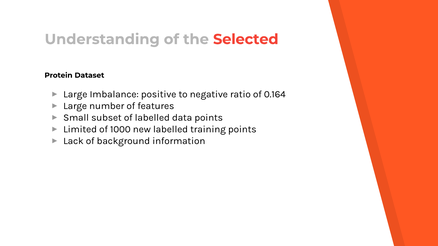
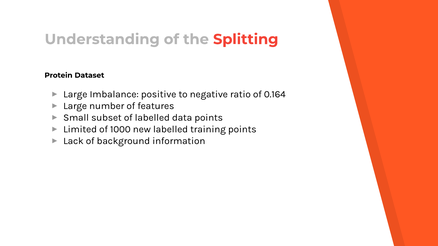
Selected: Selected -> Splitting (246, 39)
